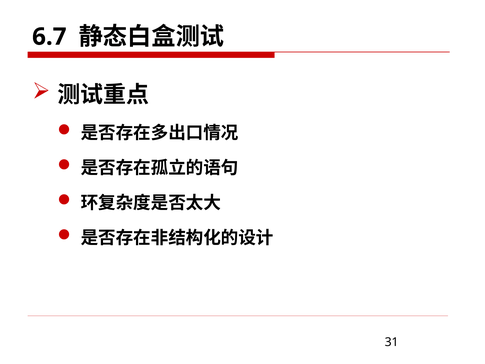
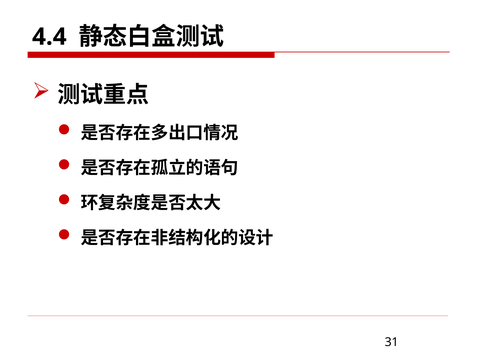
6.7: 6.7 -> 4.4 (49, 37)
